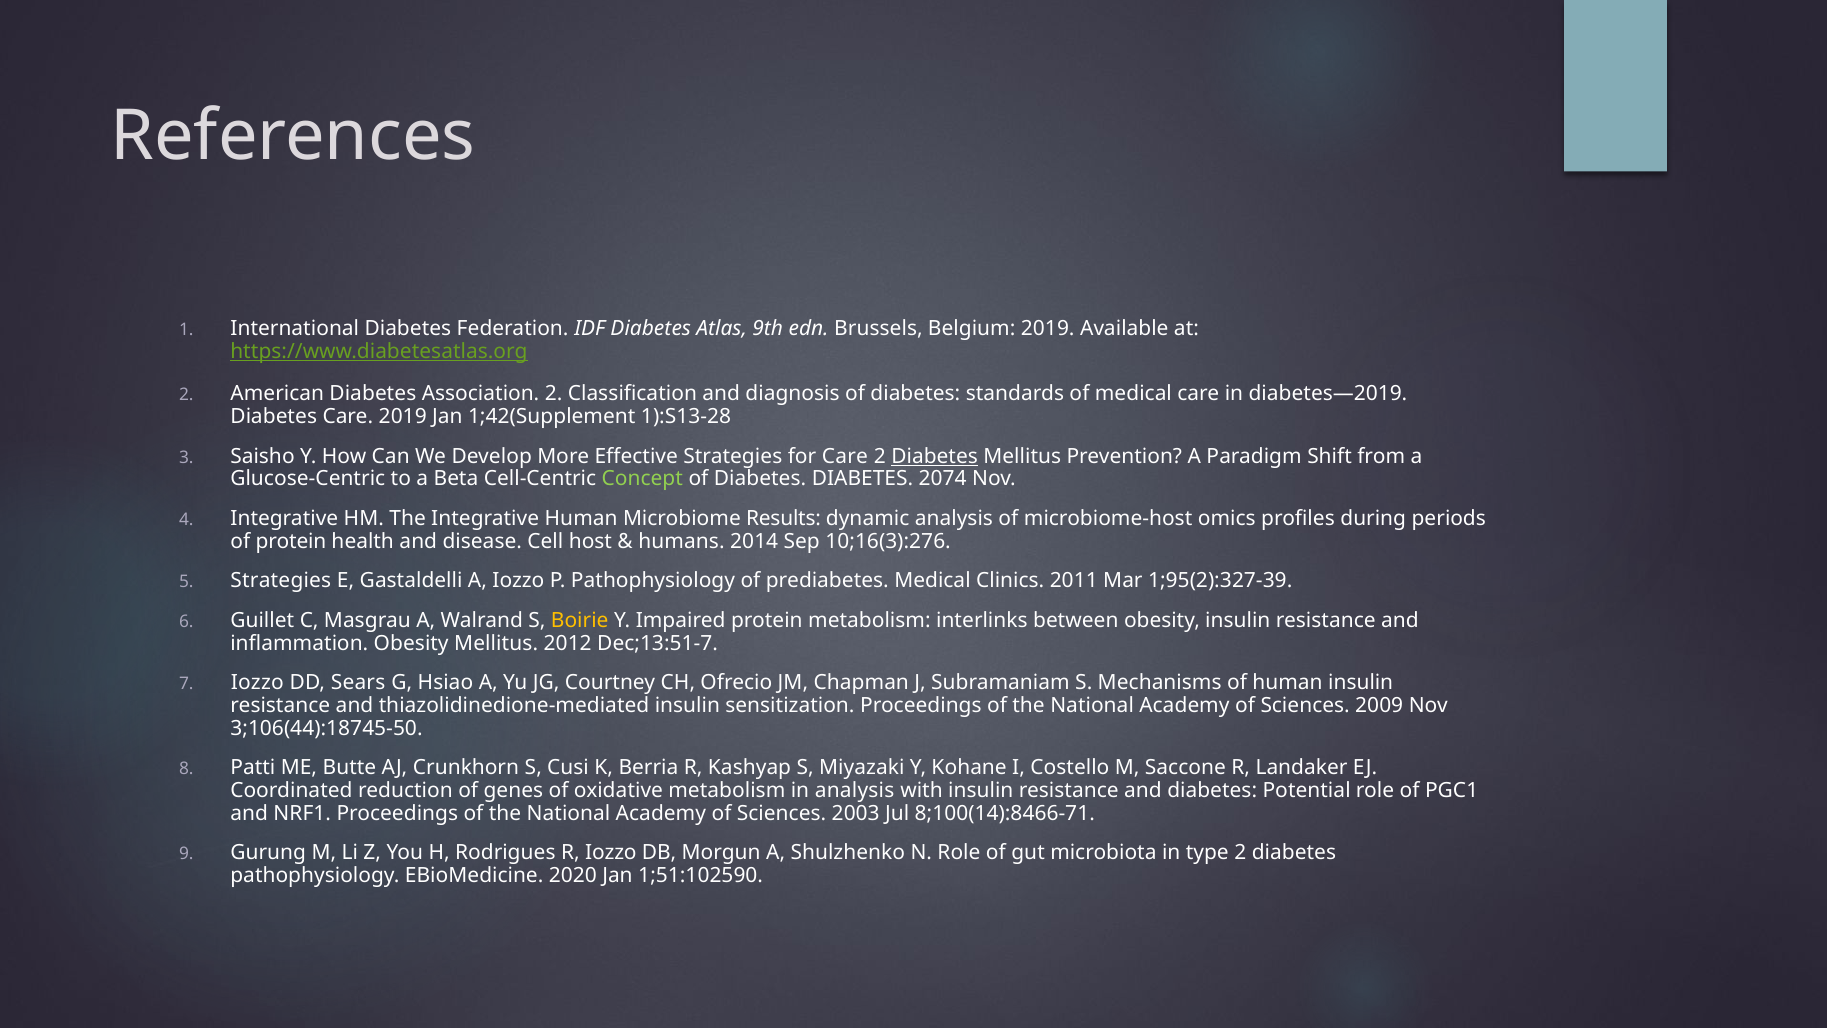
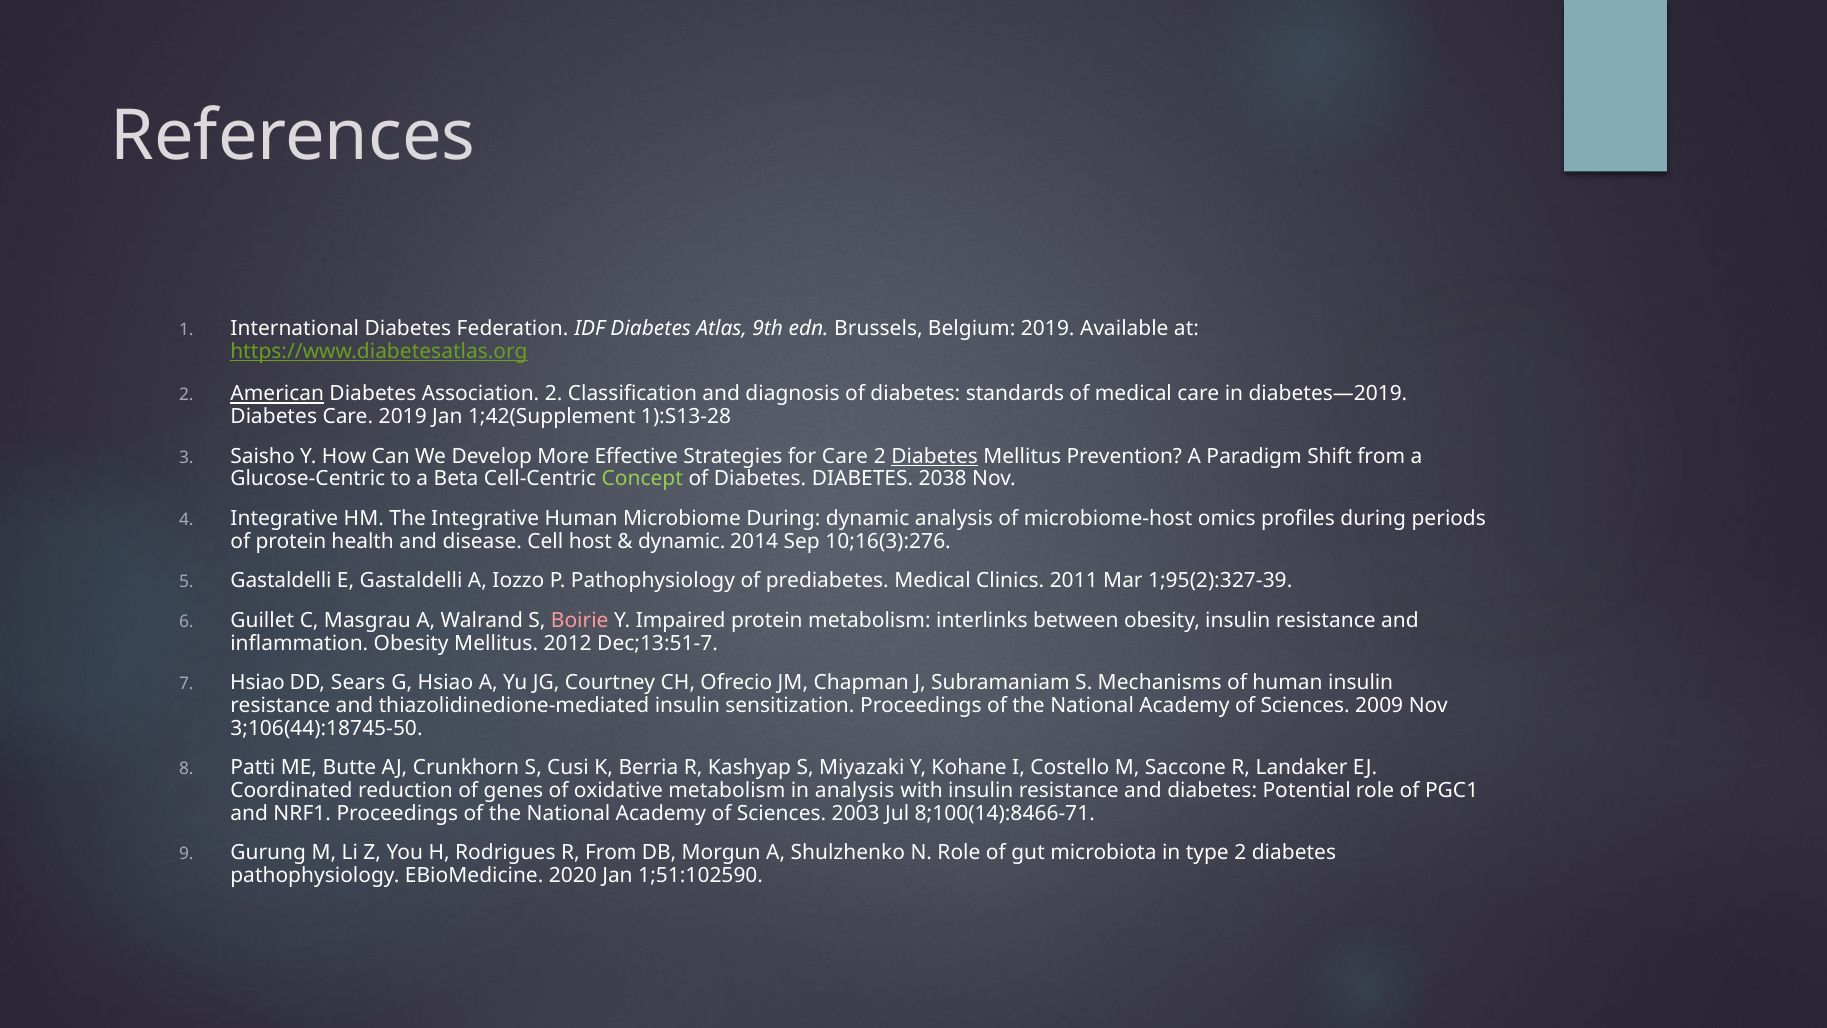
American underline: none -> present (277, 394)
2074: 2074 -> 2038 (943, 479)
Microbiome Results: Results -> During (783, 519)
humans: humans -> dynamic (682, 541)
Strategies: Strategies -> Gastaldelli (281, 581)
Boirie colour: yellow -> pink (580, 621)
Iozzo: Iozzo -> Hsiao (257, 683)
R Iozzo: Iozzo -> From (611, 853)
